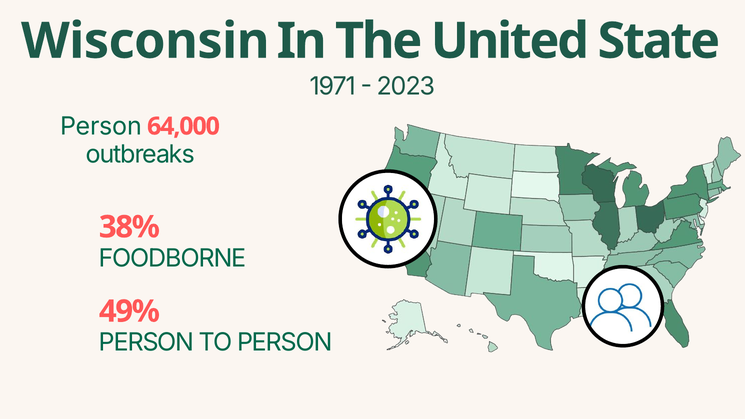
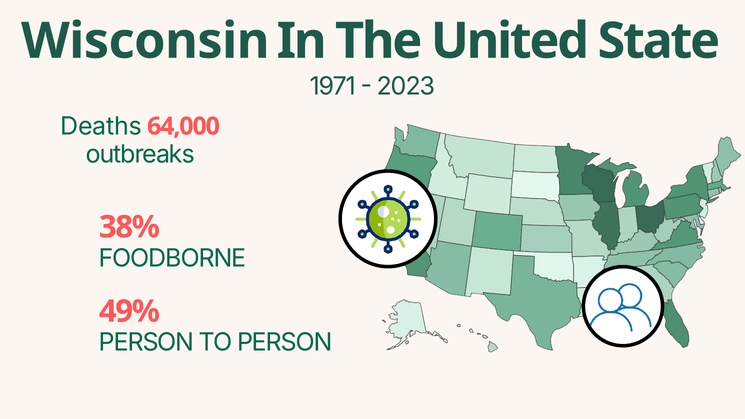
Person: Person -> Deaths (101, 126)
